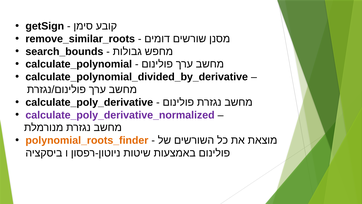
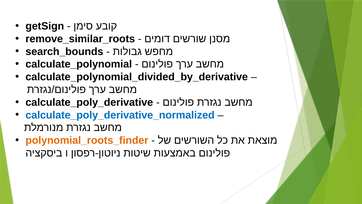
calculate_poly_derivative_normalized colour: purple -> blue (120, 115)
